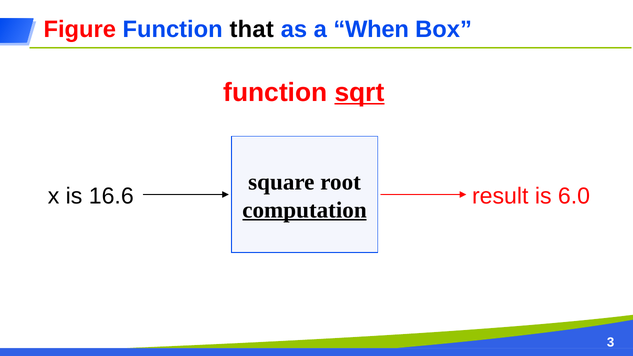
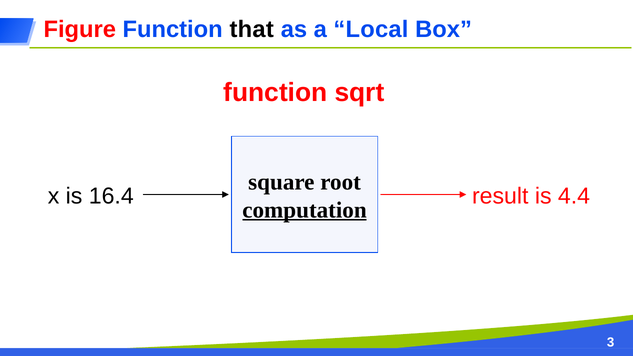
When: When -> Local (371, 30)
sqrt underline: present -> none (359, 92)
16.6: 16.6 -> 16.4 (111, 196)
6.0: 6.0 -> 4.4 (574, 196)
